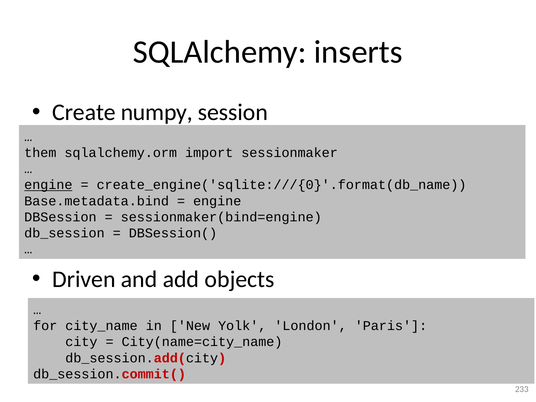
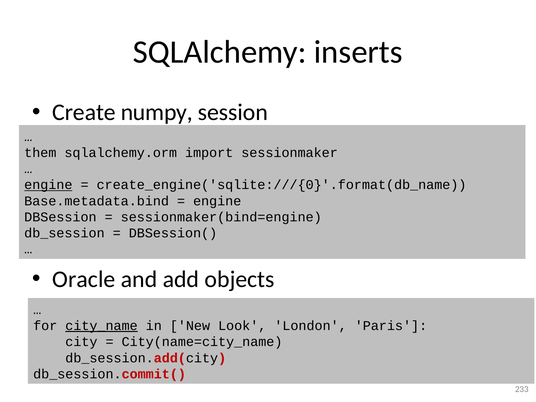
Driven: Driven -> Oracle (84, 279)
city_name underline: none -> present (102, 326)
Yolk: Yolk -> Look (242, 326)
